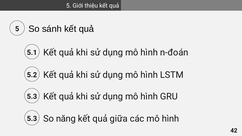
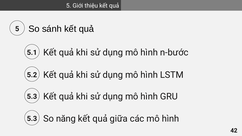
n-đoán: n-đoán -> n-bước (174, 53)
